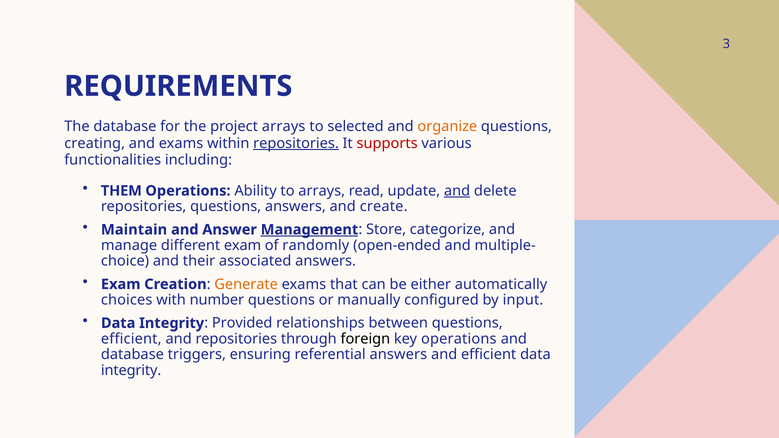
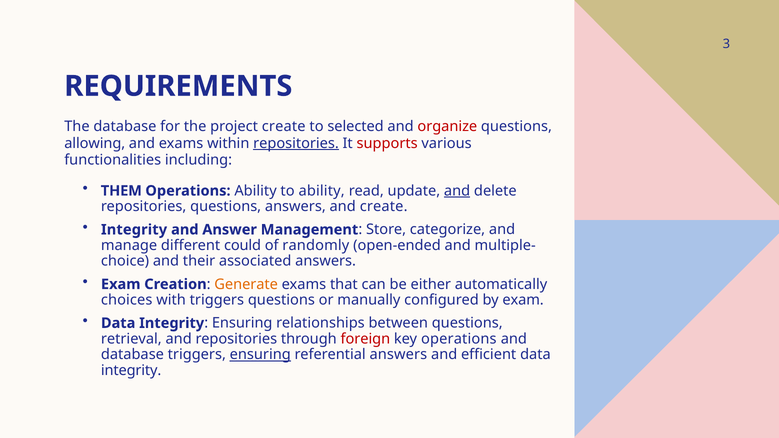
project arrays: arrays -> create (284, 127)
organize colour: orange -> red (447, 127)
creating: creating -> allowing (95, 143)
to arrays: arrays -> ability (322, 191)
Maintain: Maintain -> Integrity (134, 230)
Management underline: present -> none (309, 230)
different exam: exam -> could (243, 246)
with number: number -> triggers (217, 300)
by input: input -> exam (523, 300)
Provided: Provided -> Ensuring (242, 323)
efficient: efficient -> retrieval (131, 339)
foreign colour: black -> red (365, 339)
ensuring underline: none -> present (260, 355)
